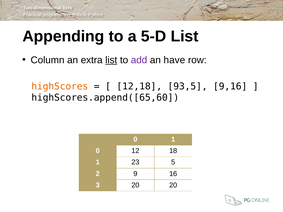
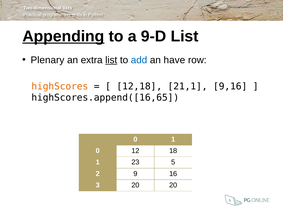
Appending underline: none -> present (63, 36)
5-D: 5-D -> 9-D (154, 36)
Column: Column -> Plenary (47, 60)
add colour: purple -> blue (139, 60)
93,5: 93,5 -> 21,1 (188, 86)
highScores.append([65,60: highScores.append([65,60 -> highScores.append([16,65 (105, 98)
